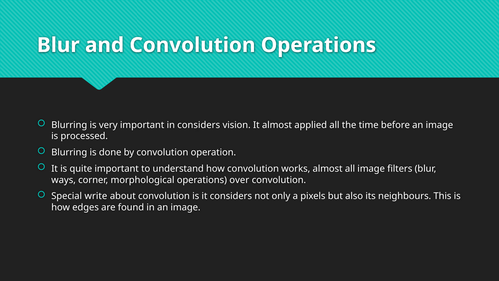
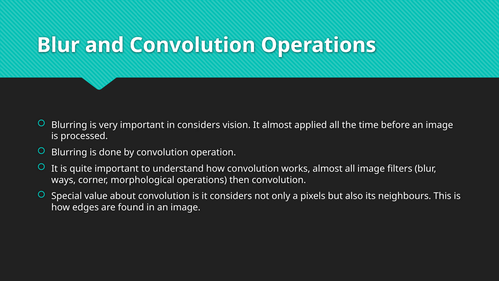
over: over -> then (239, 180)
write: write -> value (96, 196)
